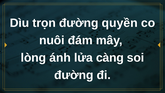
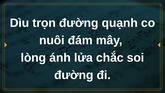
quyền: quyền -> quạnh (120, 23)
càng: càng -> chắc (110, 58)
